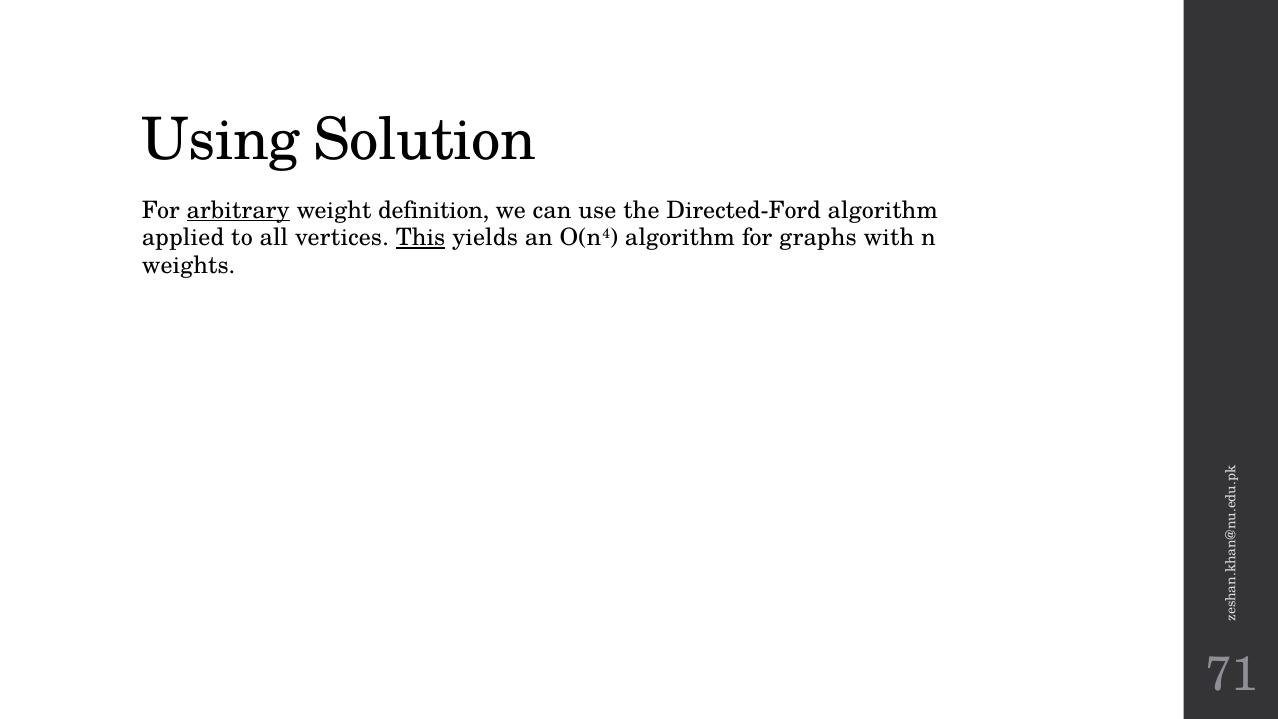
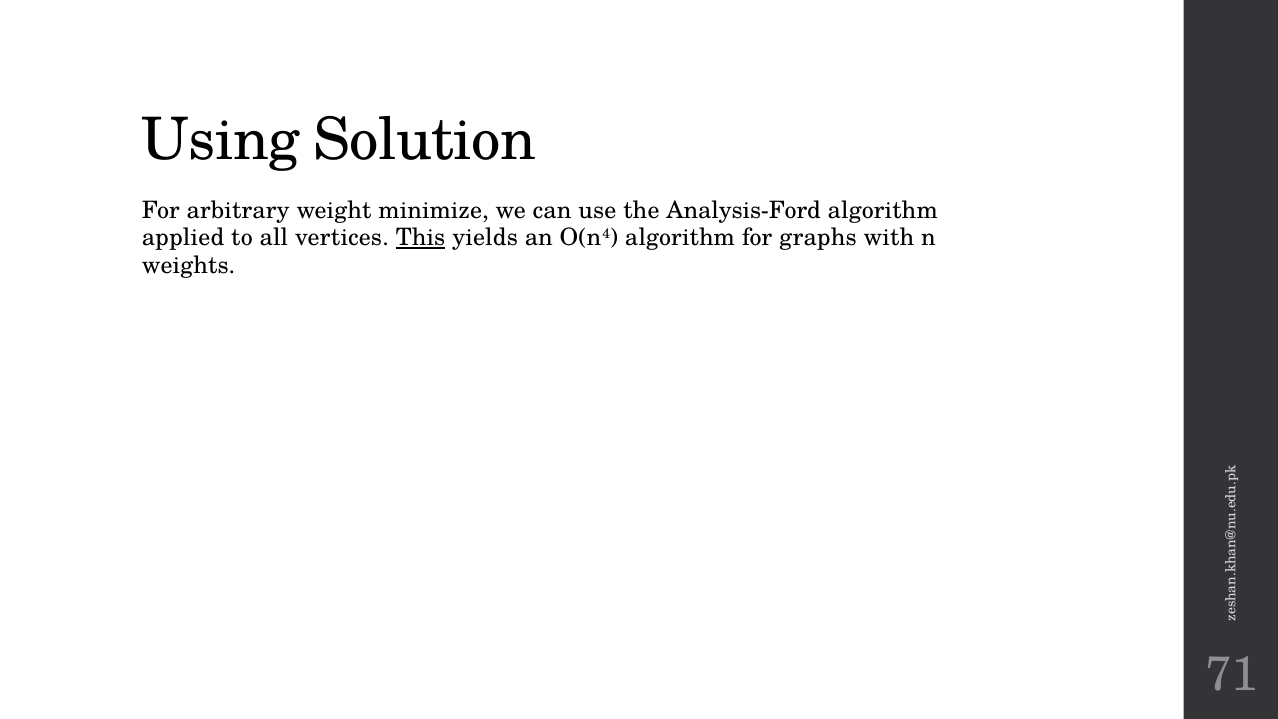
arbitrary underline: present -> none (238, 210)
definition: definition -> minimize (434, 210)
Directed-Ford: Directed-Ford -> Analysis-Ford (744, 210)
